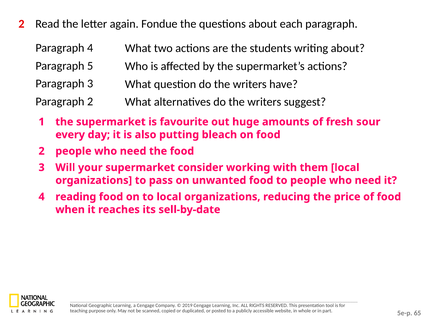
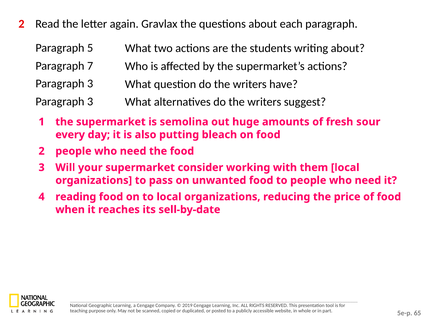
Fondue: Fondue -> Gravlax (159, 24)
Paragraph 4: 4 -> 5 (90, 48)
5: 5 -> 7 (90, 66)
2: 2 -> 3 (90, 101)
favourite: favourite -> semolina (184, 122)
